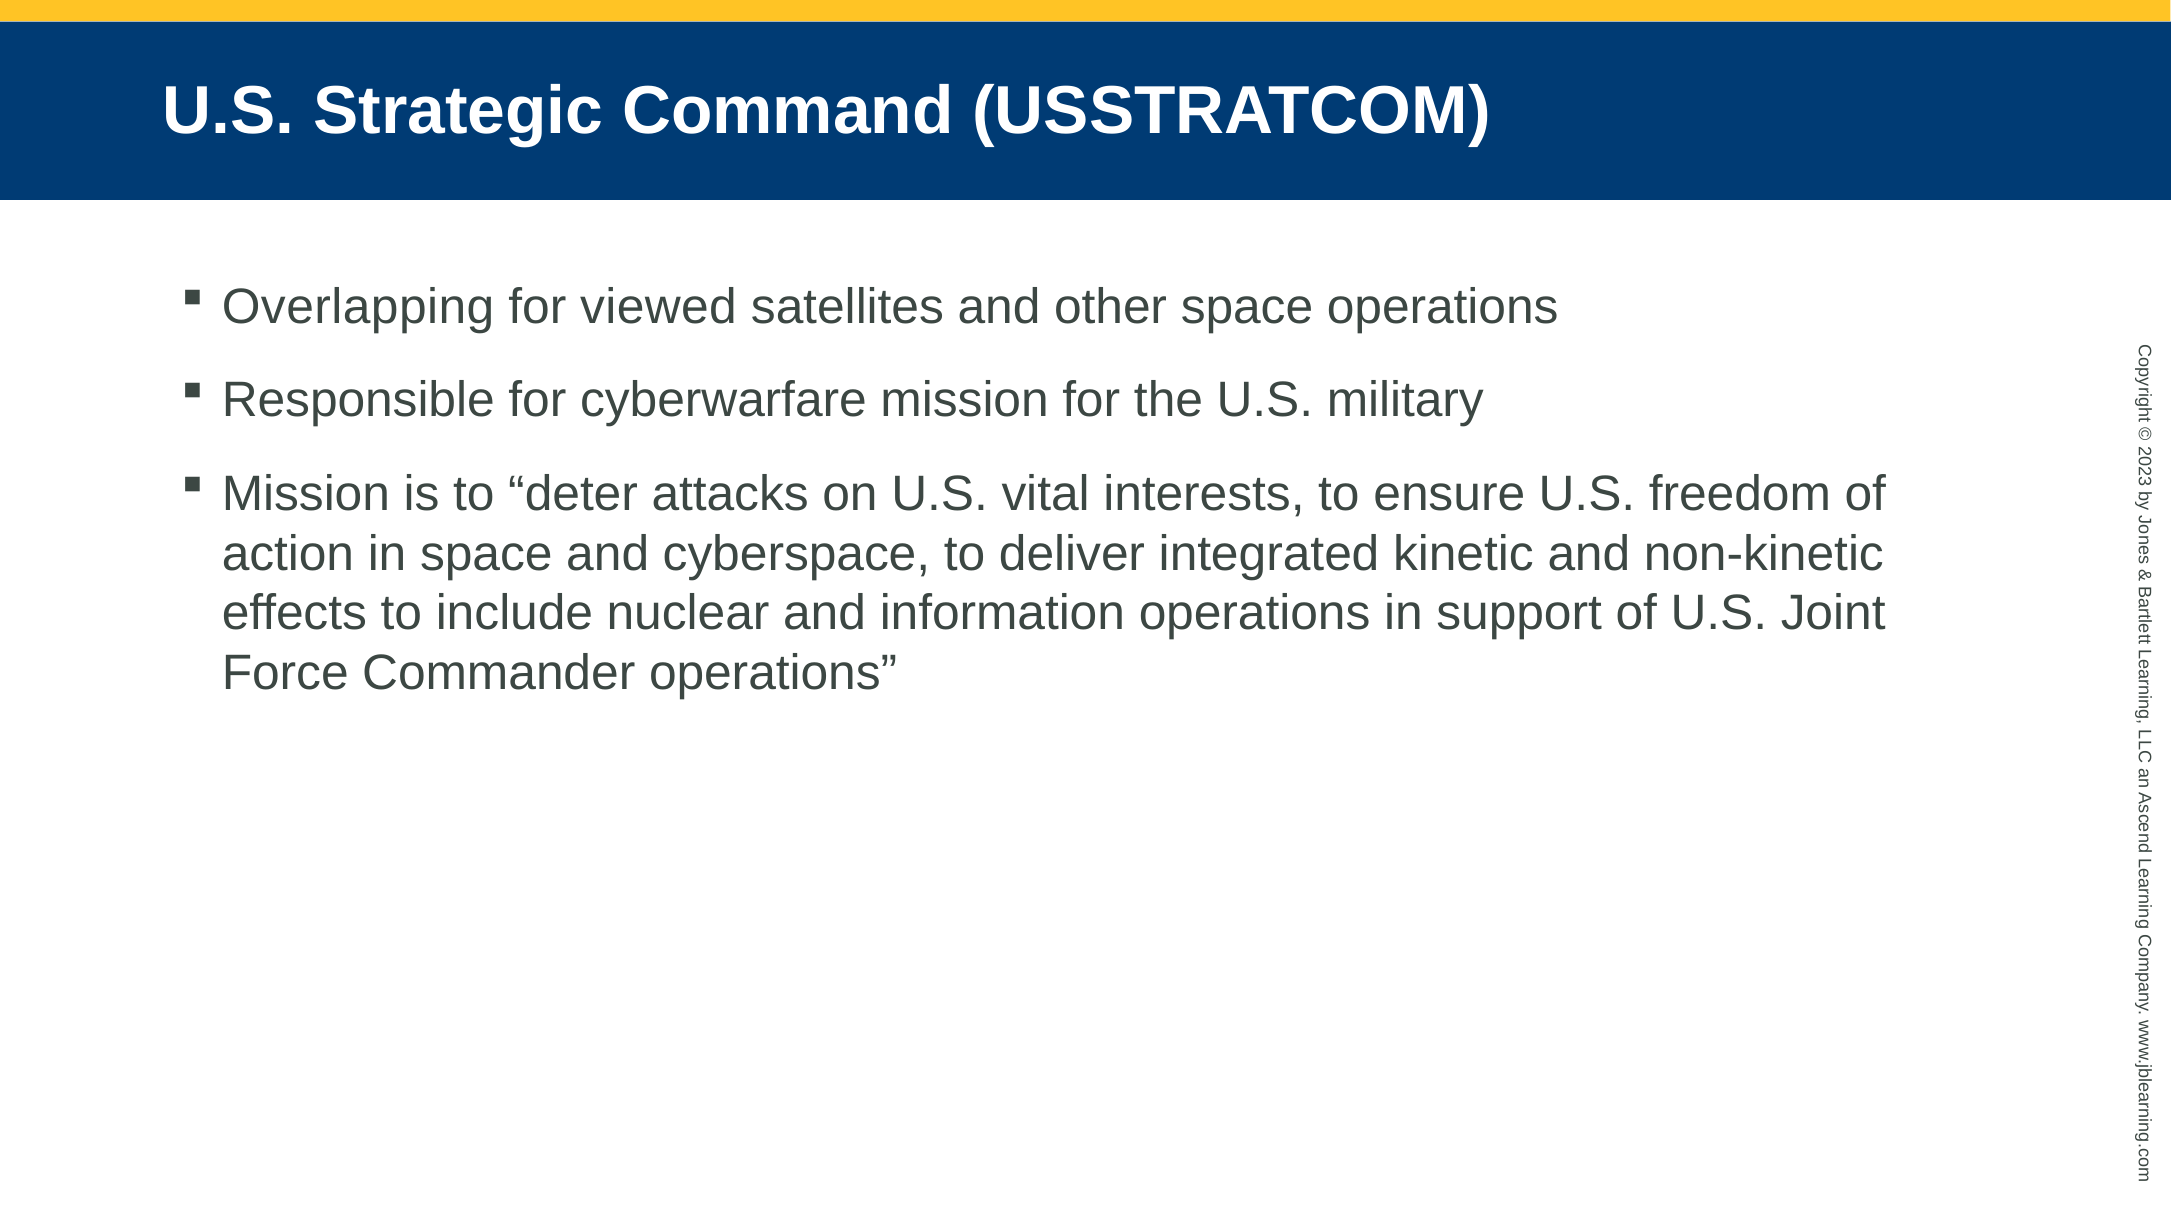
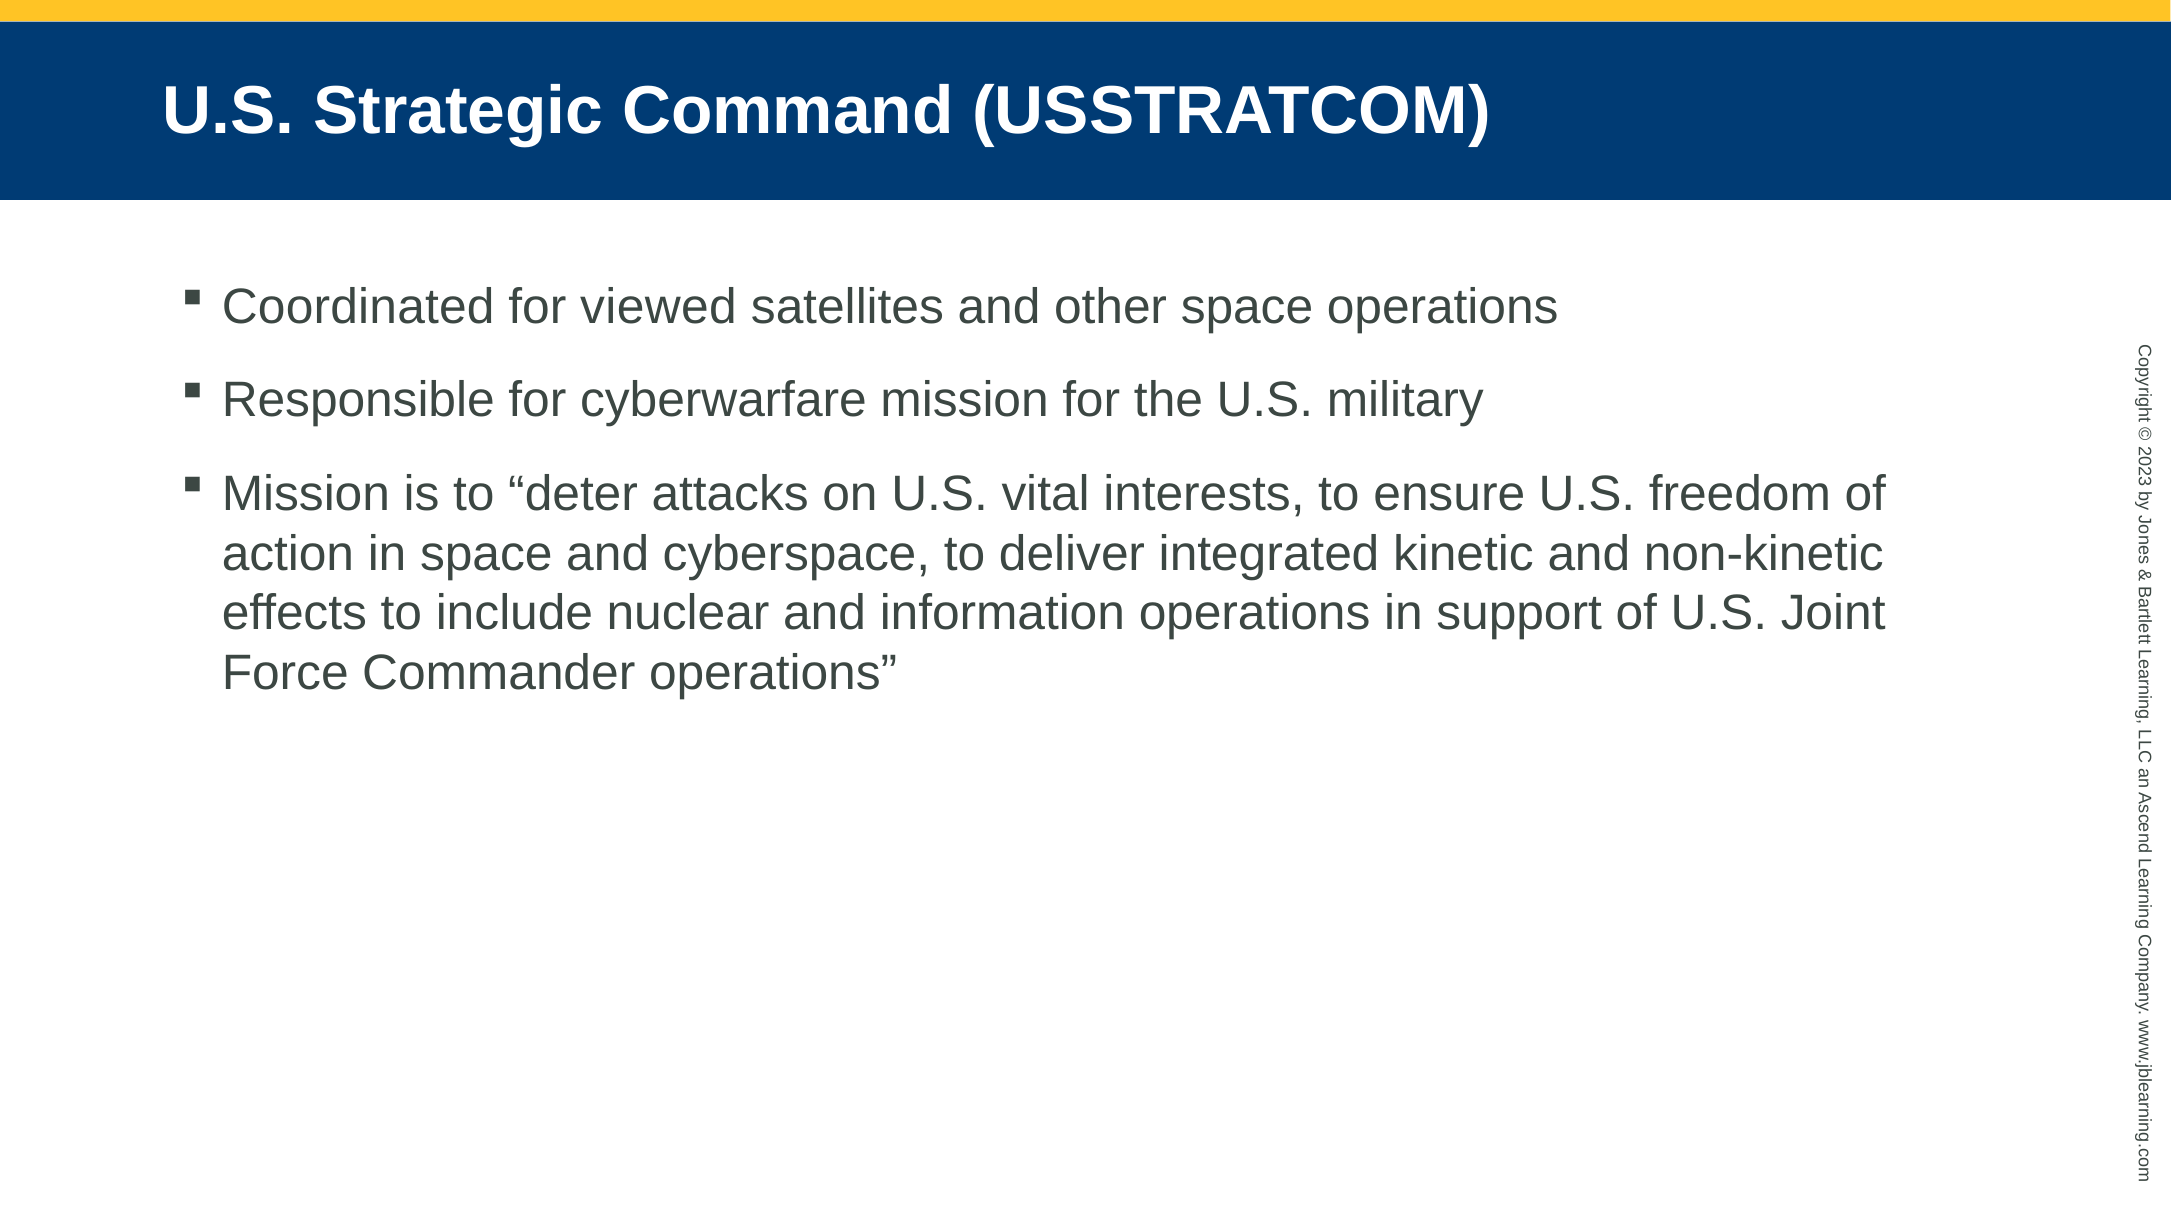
Overlapping: Overlapping -> Coordinated (358, 307)
